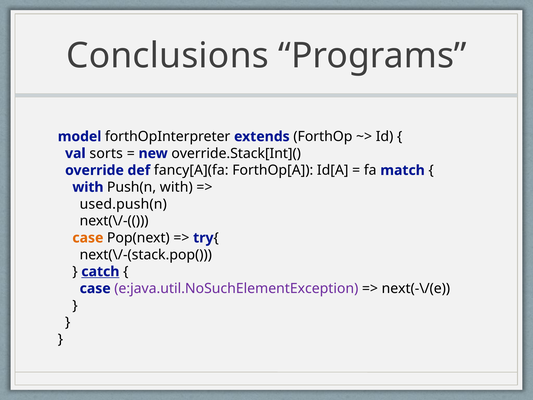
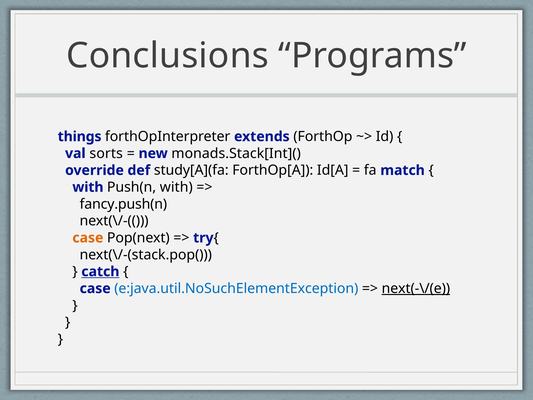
model: model -> things (80, 136)
override.Stack[Int](: override.Stack[Int]( -> monads.Stack[Int]( (236, 153)
fancy[A](fa: fancy[A](fa -> study[A](fa (191, 170)
used.push(n: used.push(n -> fancy.push(n (123, 204)
e:java.util.NoSuchElementException colour: purple -> blue (236, 288)
next(-\/(e underline: none -> present (416, 288)
